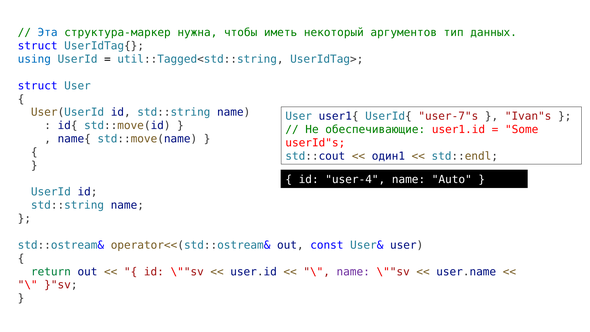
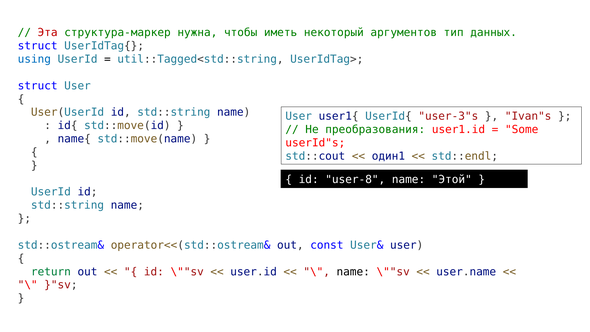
Эта colour: blue -> red (48, 33)
user-7"s: user-7"s -> user-3"s (448, 116)
обеспечивающие: обеспечивающие -> преобразования (375, 130)
user-4: user-4 -> user-8 (355, 179)
Auto: Auto -> Этой (452, 179)
name colour: purple -> black (353, 272)
